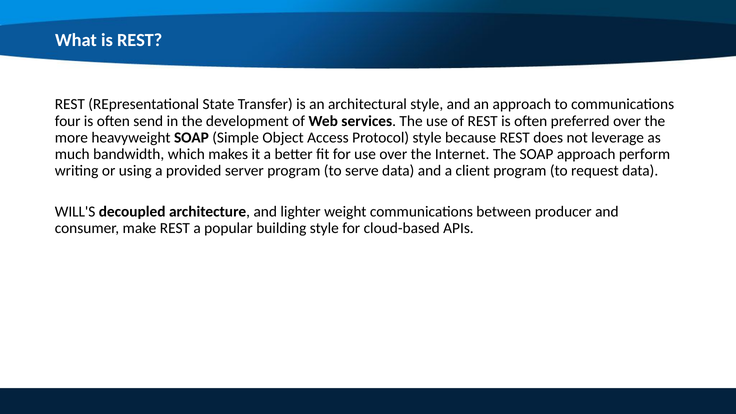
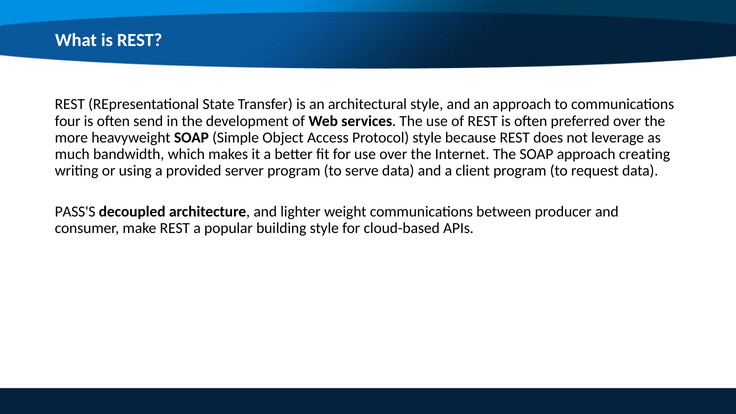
perform: perform -> creating (645, 154)
WILL'S: WILL'S -> PASS'S (75, 211)
